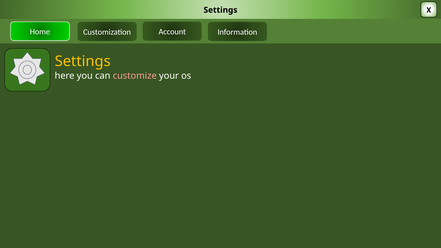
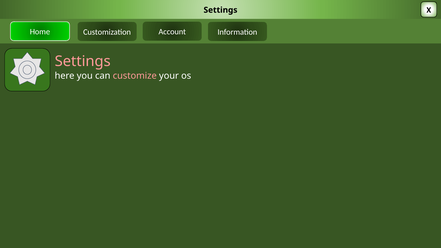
Settings colour: yellow -> pink (83, 61)
